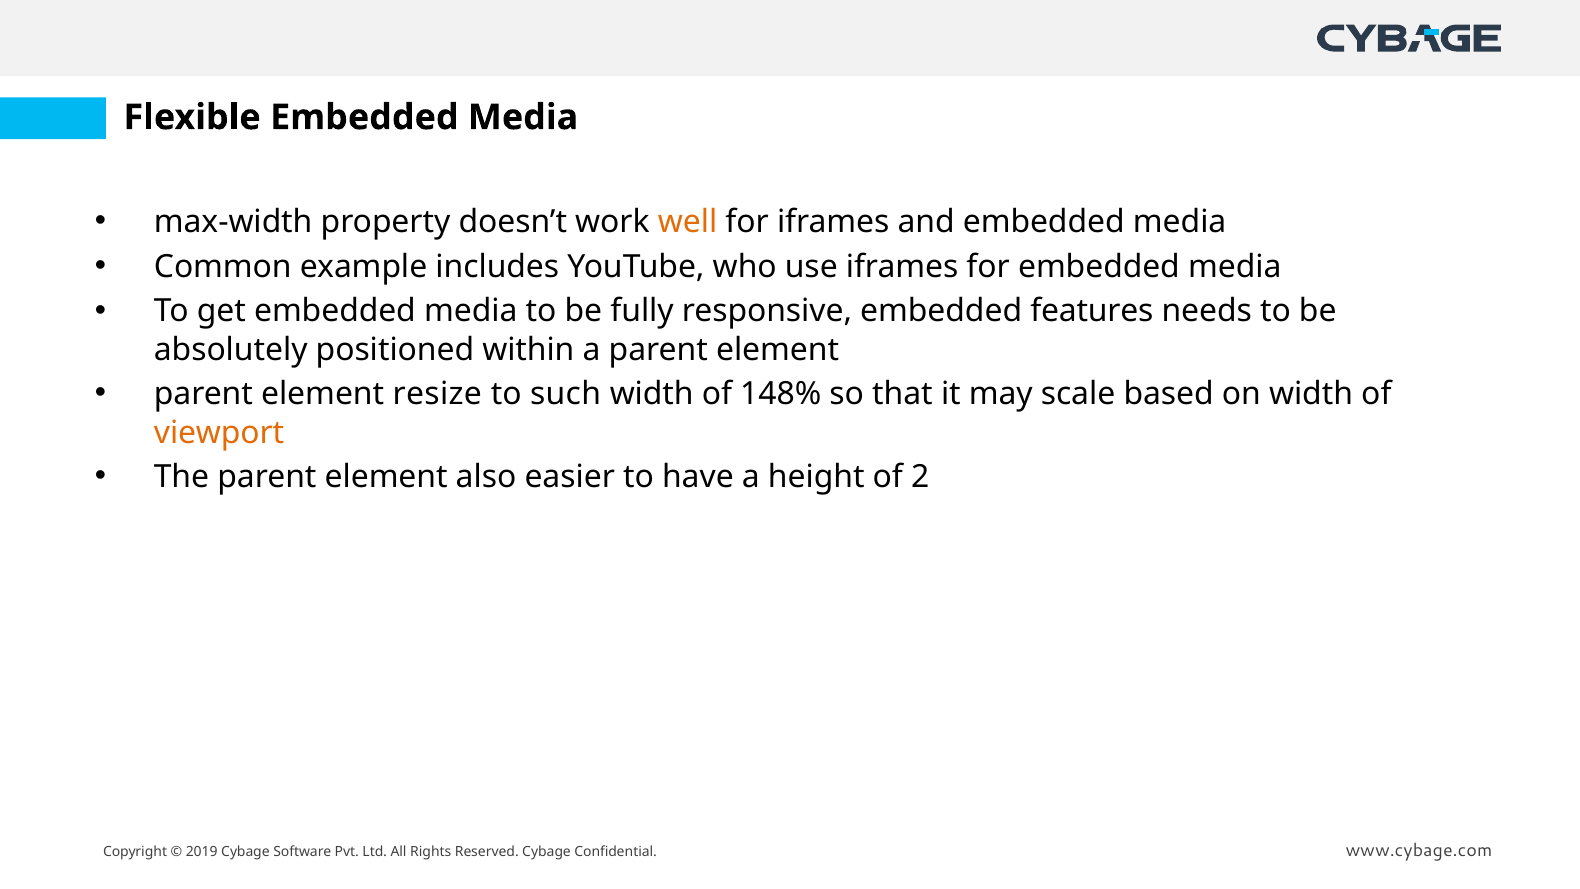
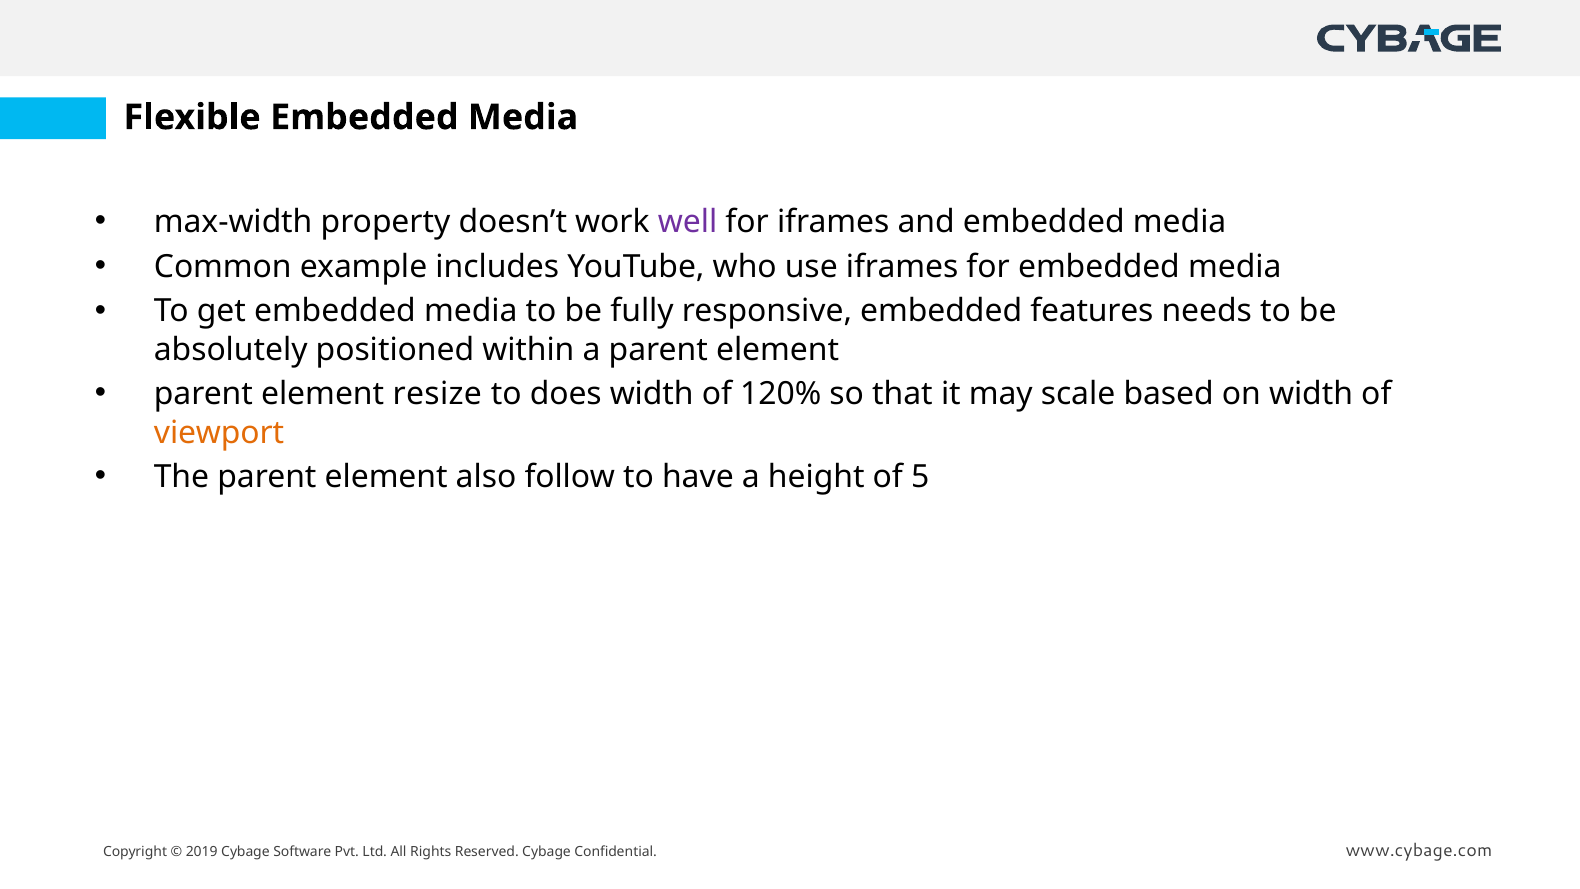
well colour: orange -> purple (688, 222)
such: such -> does (566, 394)
148%: 148% -> 120% (781, 394)
easier: easier -> follow (570, 477)
2: 2 -> 5 (920, 477)
